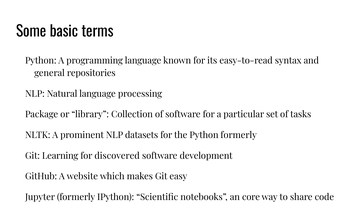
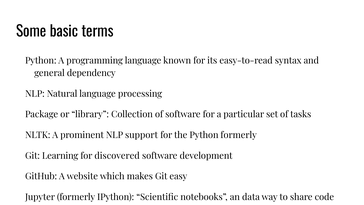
repositories: repositories -> dependency (91, 73)
datasets: datasets -> support (141, 135)
core: core -> data (251, 197)
